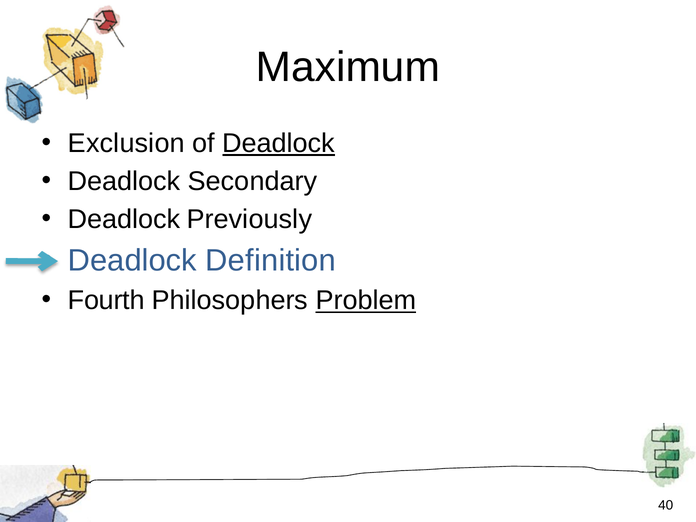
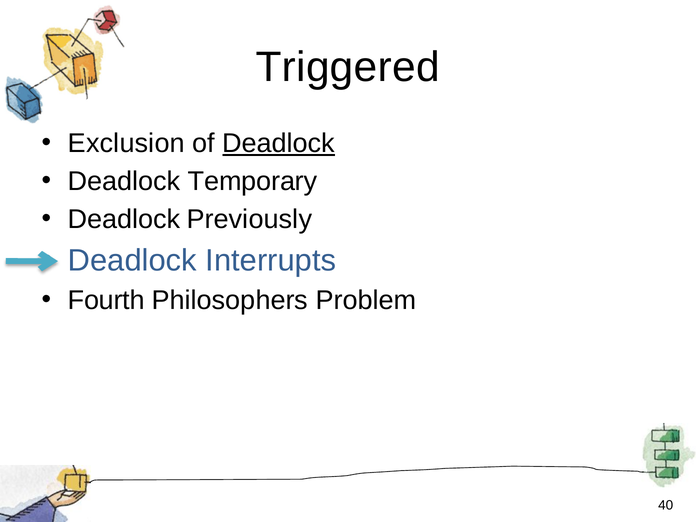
Maximum: Maximum -> Triggered (348, 67)
Secondary: Secondary -> Temporary (253, 181)
Definition: Definition -> Interrupts (271, 261)
Problem underline: present -> none (366, 301)
